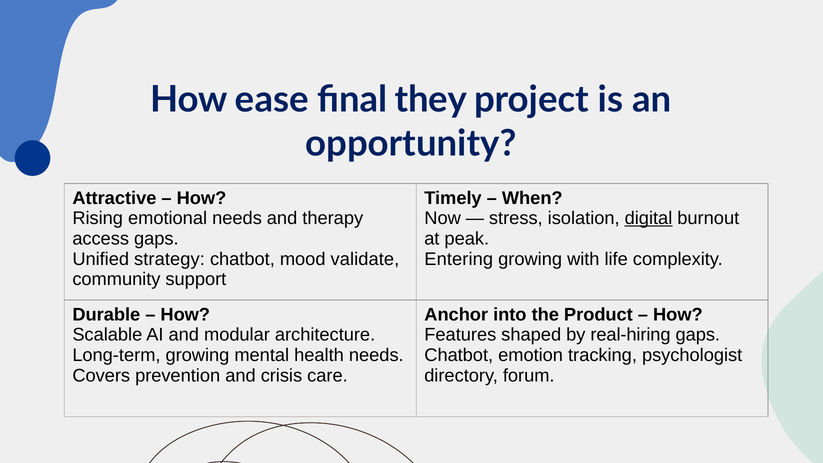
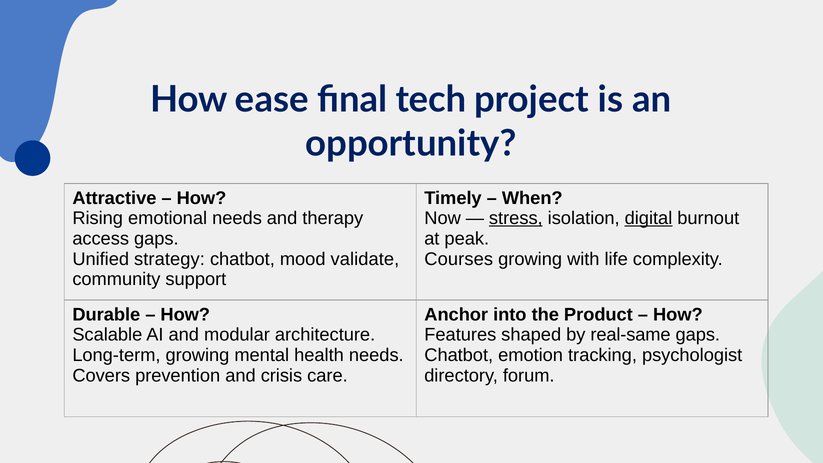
they: they -> tech (431, 100)
stress underline: none -> present (516, 218)
Entering: Entering -> Courses (459, 259)
real-hiring: real-hiring -> real-same (631, 335)
